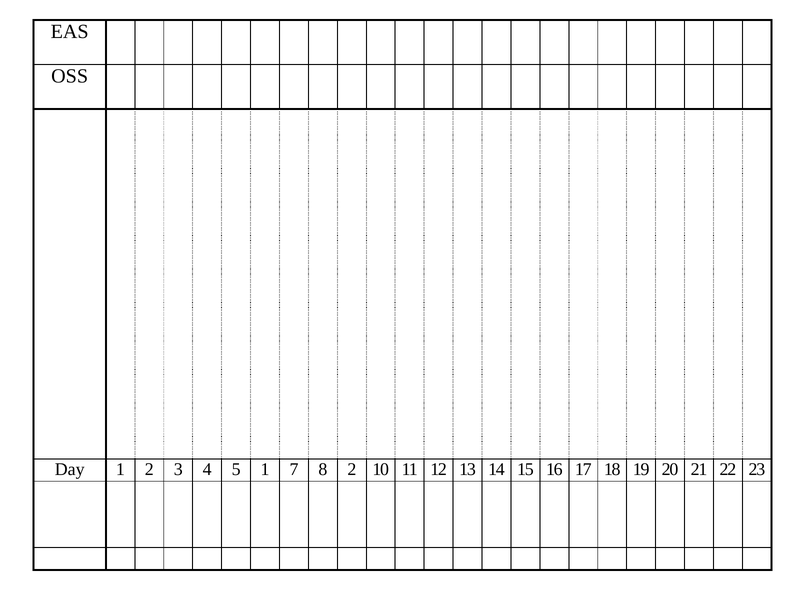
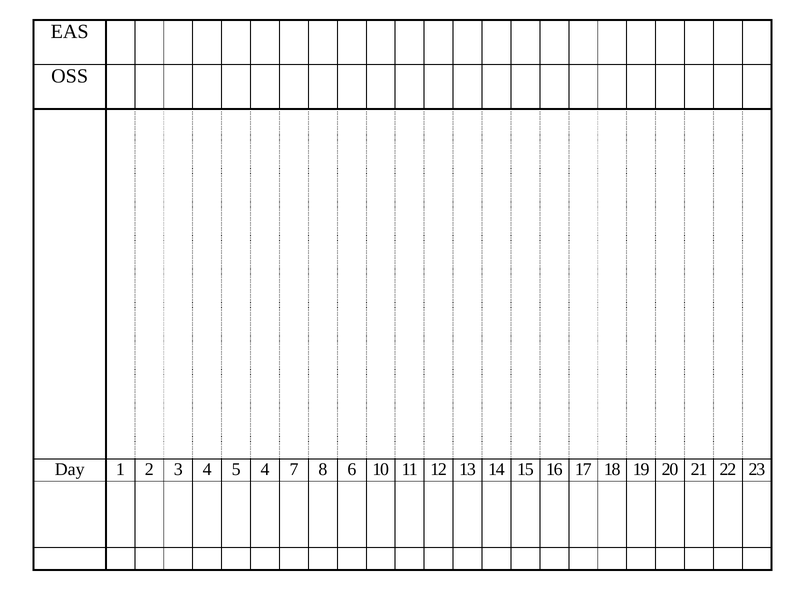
5 1: 1 -> 4 (265, 470)
8 2: 2 -> 6 (352, 470)
